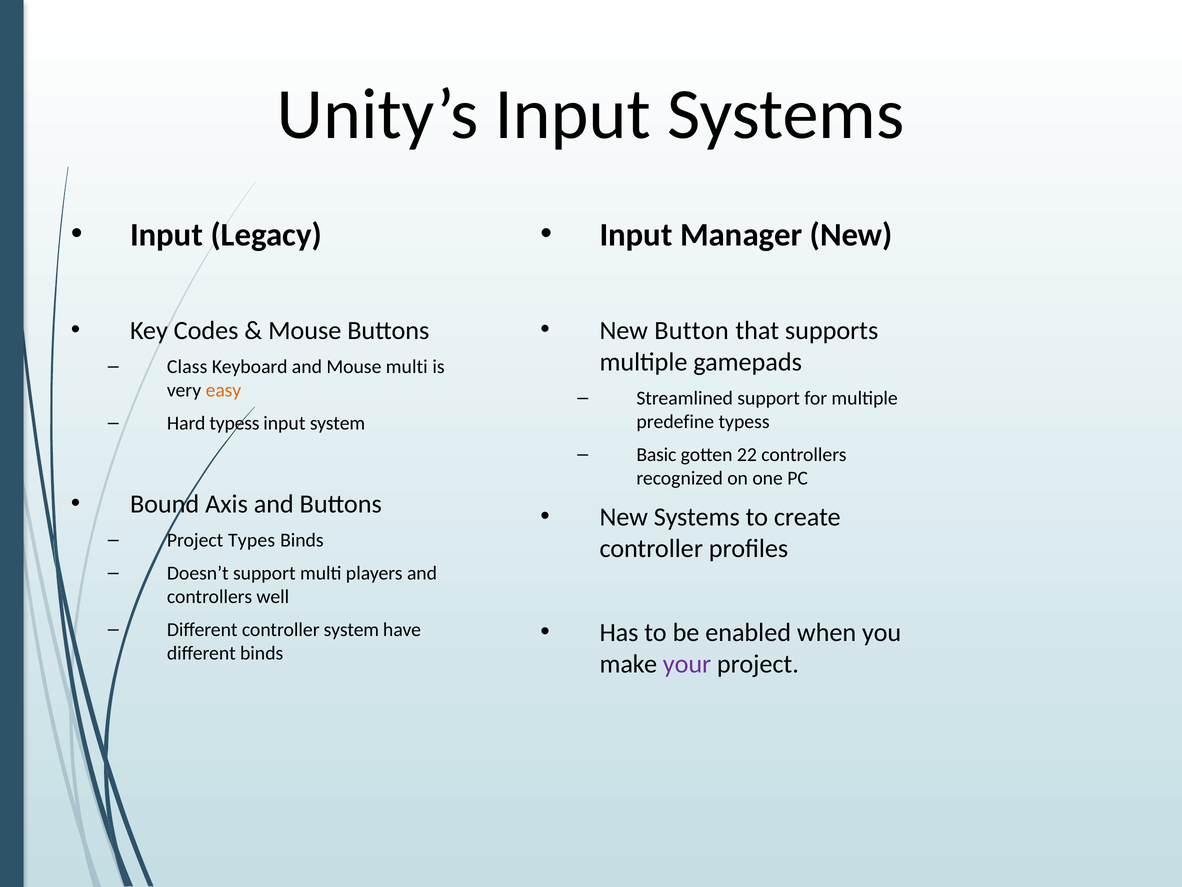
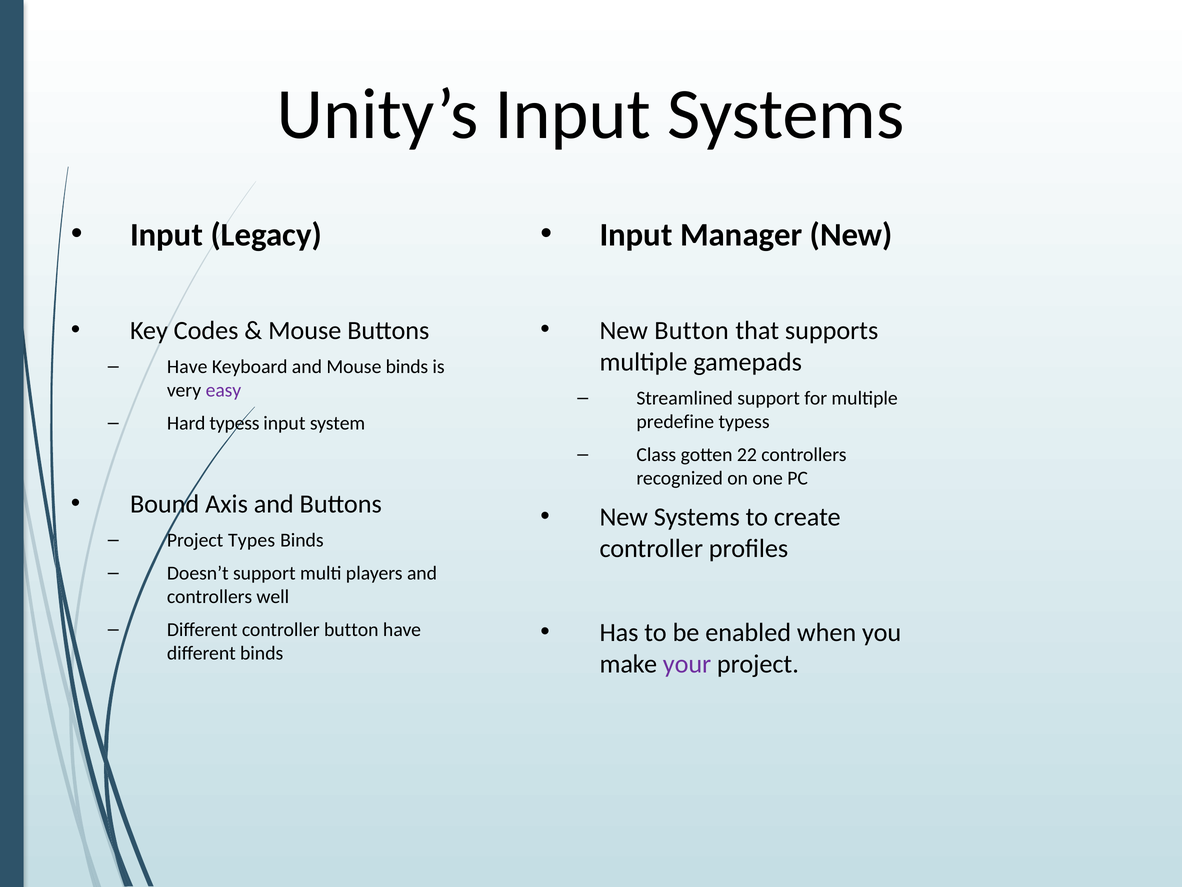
Class: Class -> Have (187, 367)
Mouse multi: multi -> binds (407, 367)
easy colour: orange -> purple (223, 390)
Basic: Basic -> Class (656, 454)
controller system: system -> button (351, 629)
